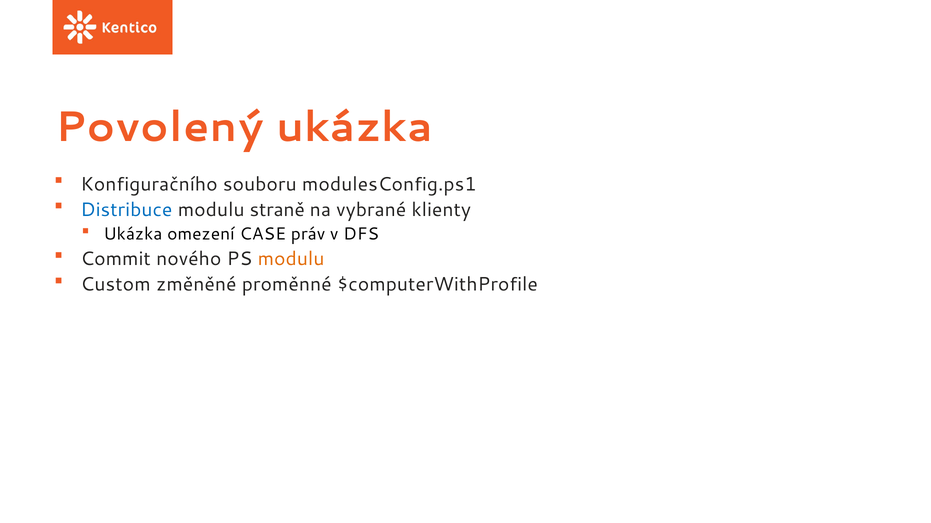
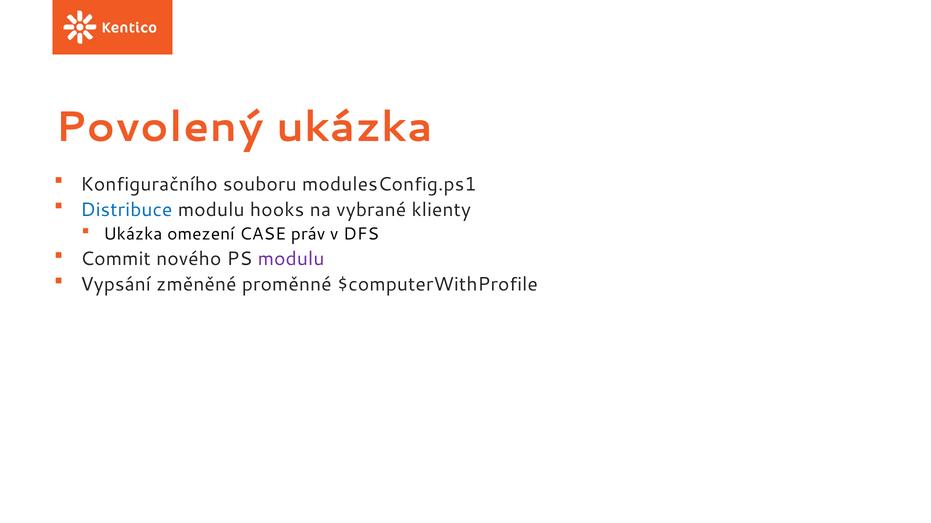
straně: straně -> hooks (277, 210)
modulu colour: orange -> purple (291, 259)
Custom: Custom -> Vypsání (116, 285)
